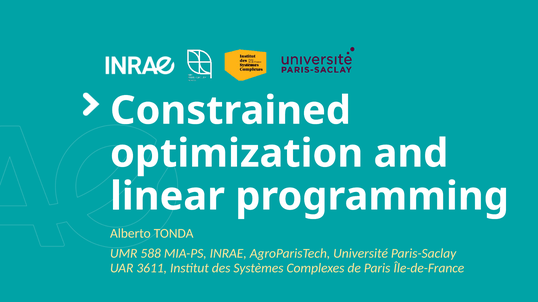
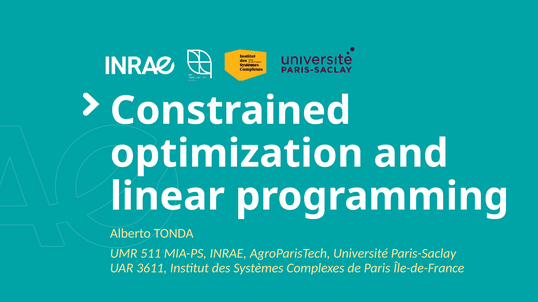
588: 588 -> 511 (151, 254)
